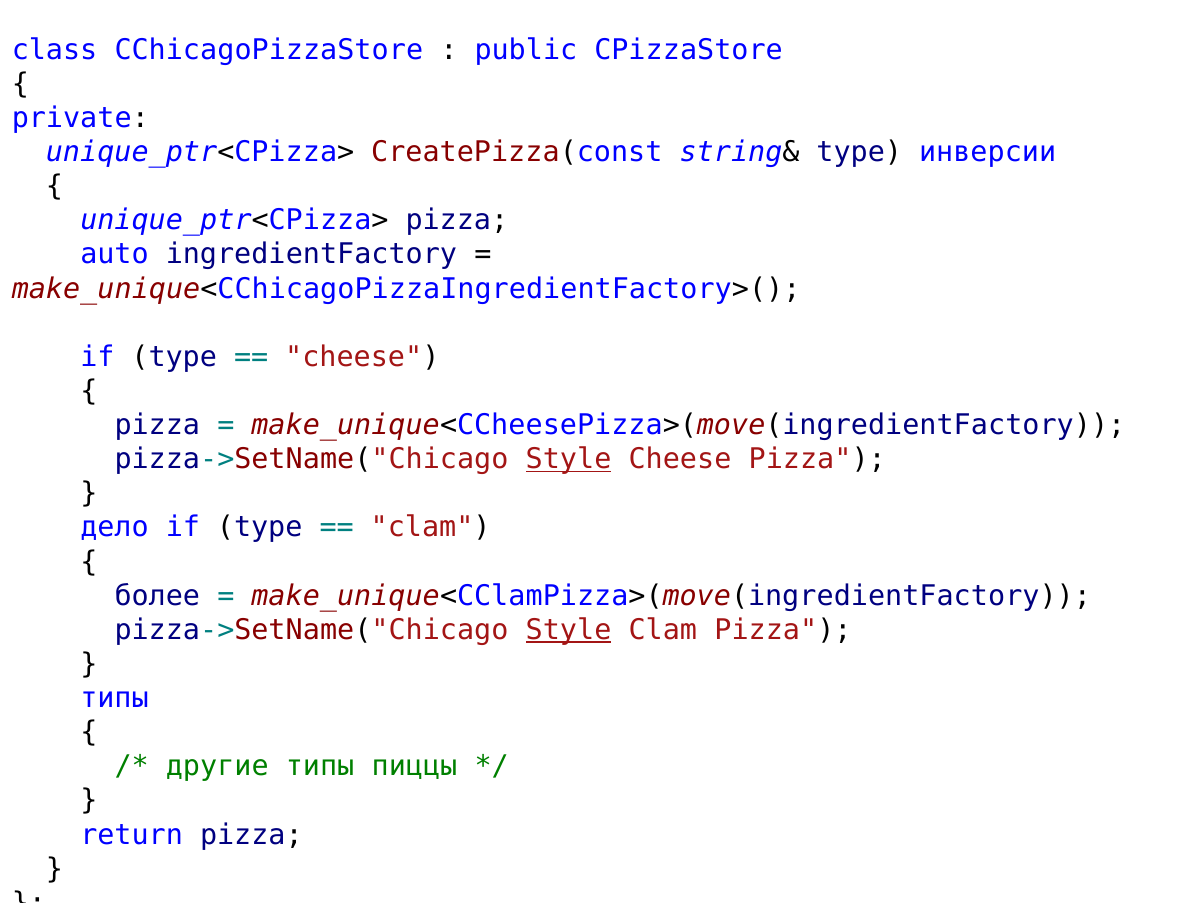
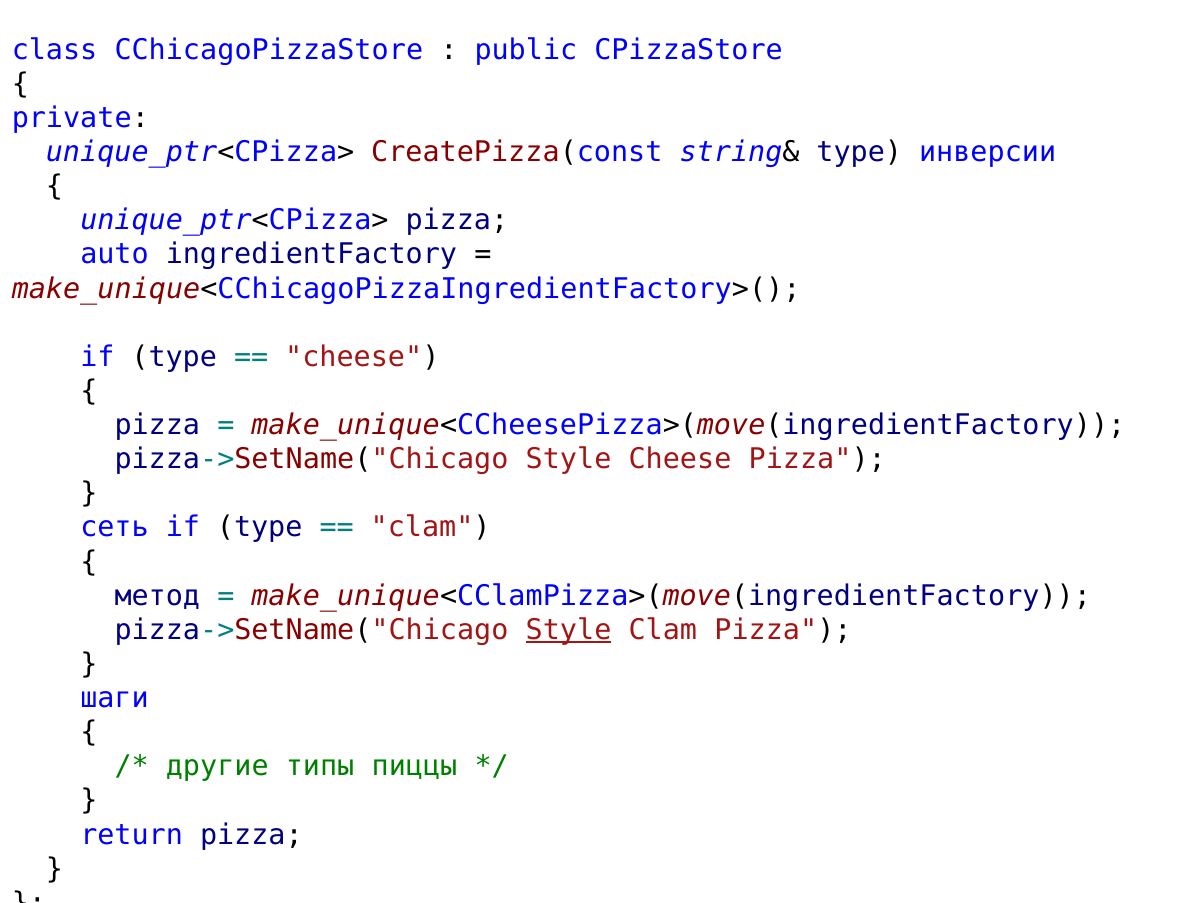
Style underline: present -> none (569, 459)
дело: дело -> сеть (114, 528)
более: более -> метод (157, 596)
типы: типы -> шаги (114, 698)
